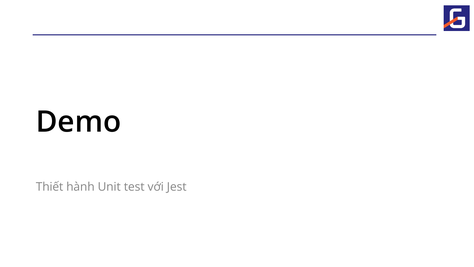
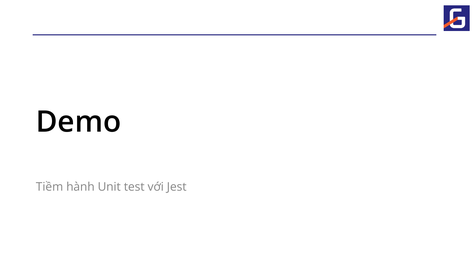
Thiết: Thiết -> Tiềm (50, 187)
